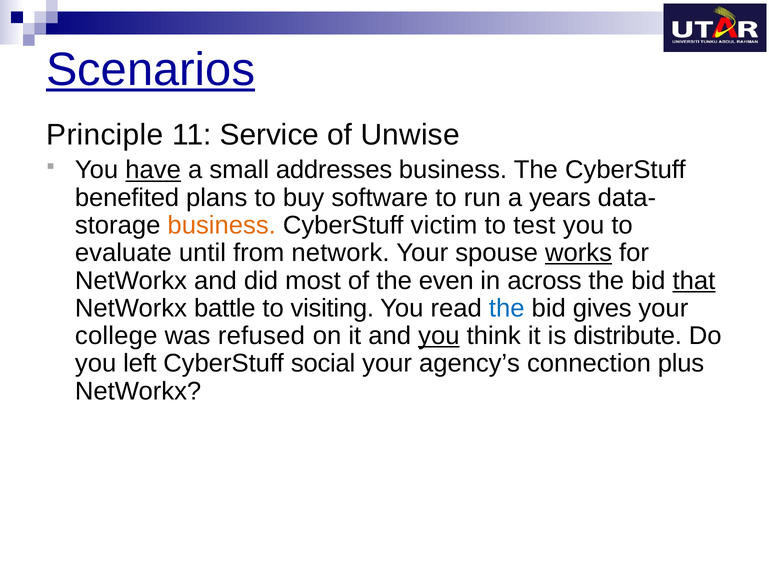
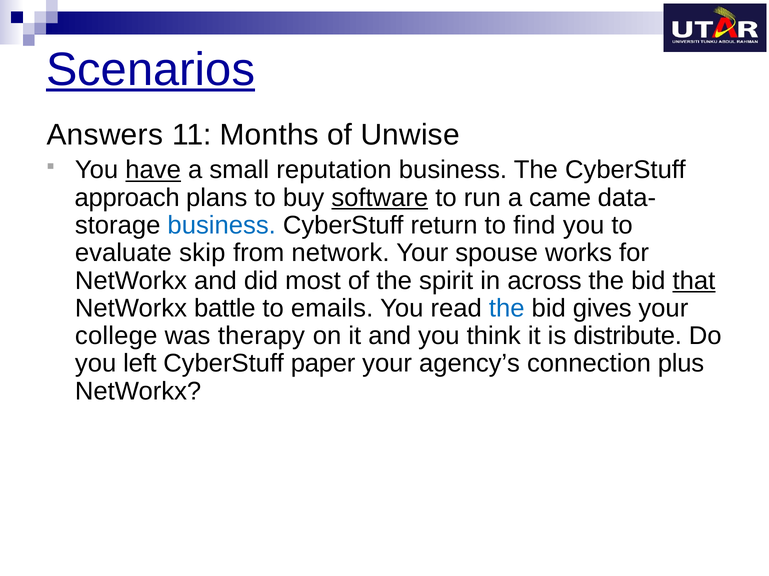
Principle: Principle -> Answers (105, 135)
Service: Service -> Months (269, 135)
addresses: addresses -> reputation (334, 170)
benefited: benefited -> approach (127, 198)
software underline: none -> present (380, 198)
years: years -> came (560, 198)
business colour: orange -> blue (222, 226)
victim: victim -> return (444, 226)
test: test -> find (534, 226)
until: until -> skip (202, 253)
works underline: present -> none (579, 253)
even: even -> spirit (446, 281)
visiting: visiting -> emails (332, 309)
refused: refused -> therapy (261, 336)
you underline: present -> none (439, 336)
social: social -> paper (323, 364)
